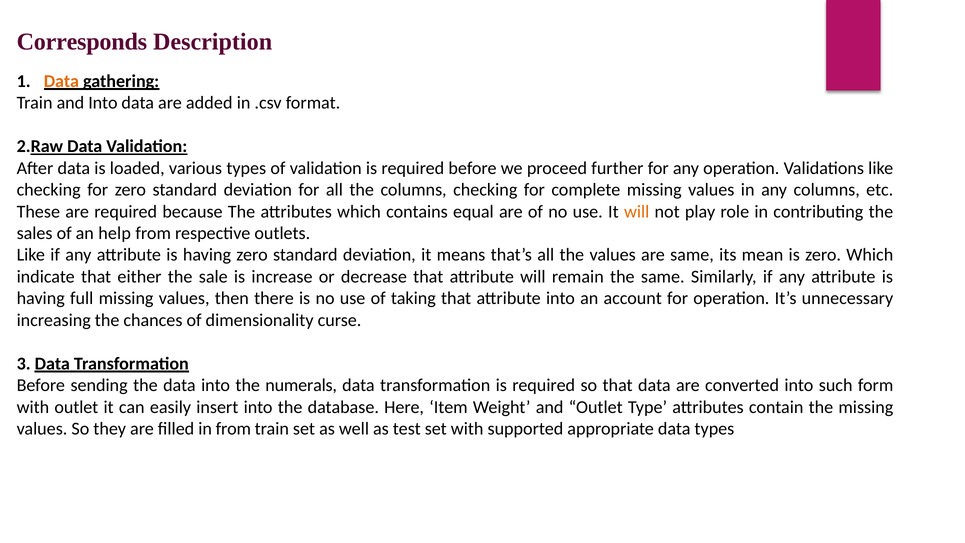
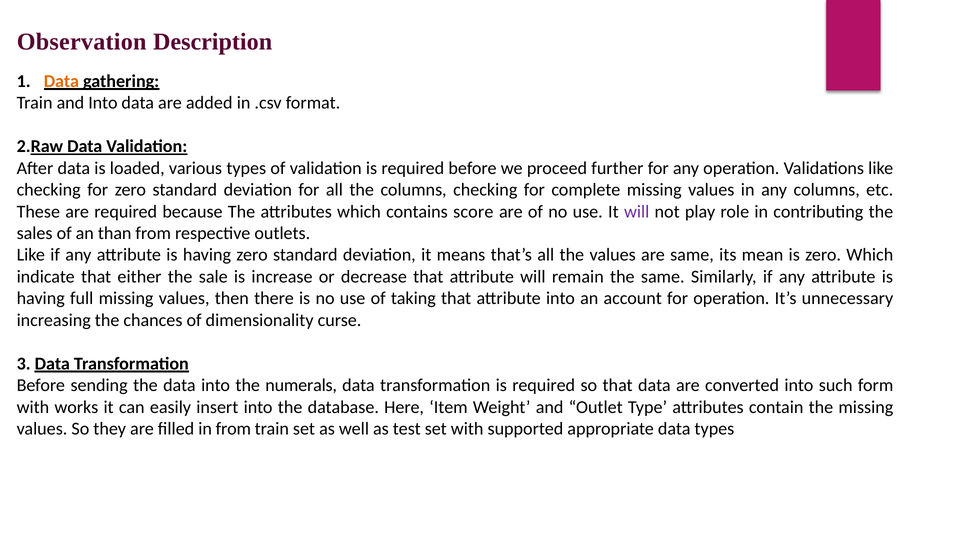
Corresponds: Corresponds -> Observation (82, 42)
equal: equal -> score (473, 211)
will colour: orange -> purple (637, 211)
help: help -> than (115, 233)
with outlet: outlet -> works (76, 407)
